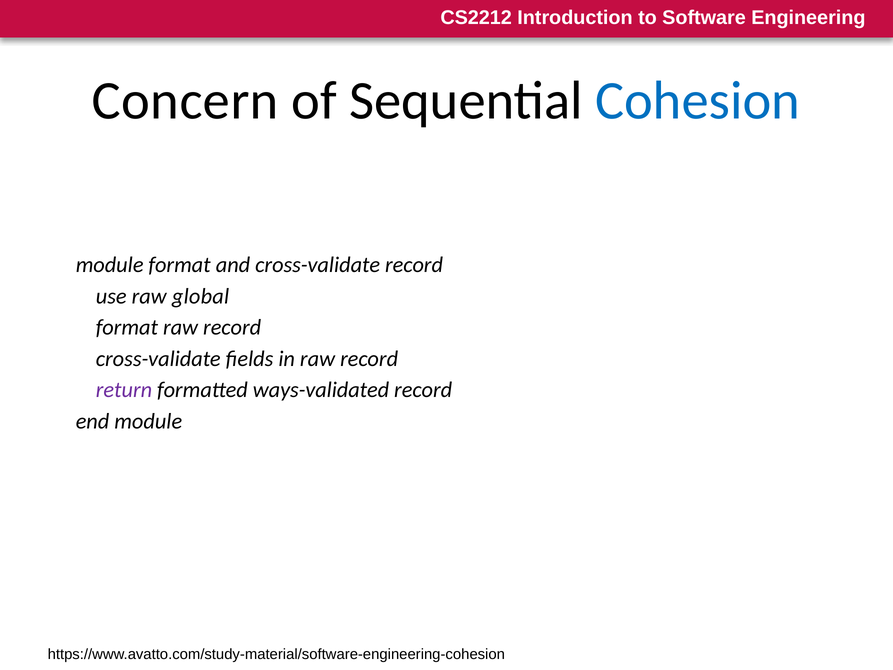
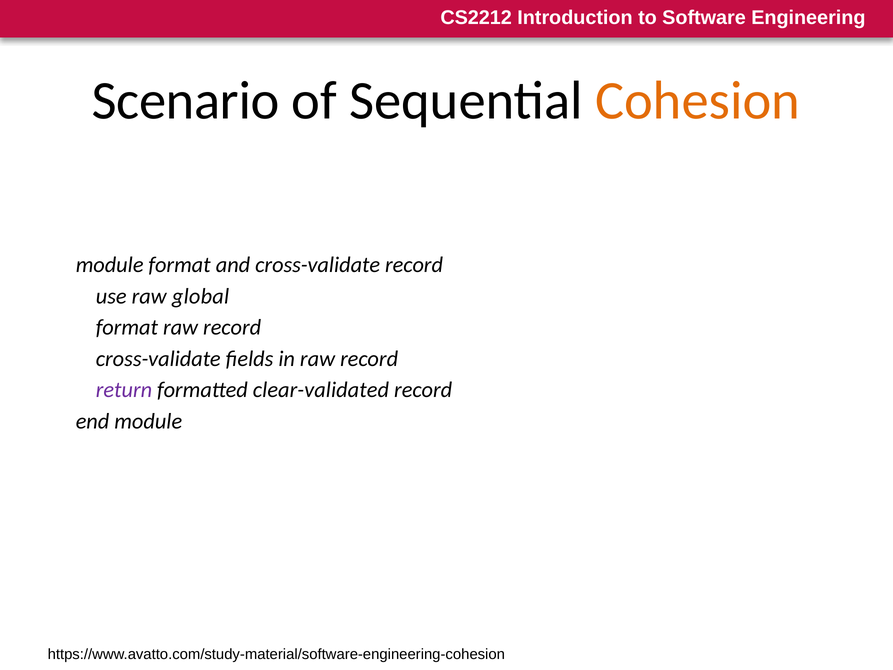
Concern: Concern -> Scenario (186, 100)
Cohesion colour: blue -> orange (698, 100)
ways-validated: ways-validated -> clear-validated (321, 390)
